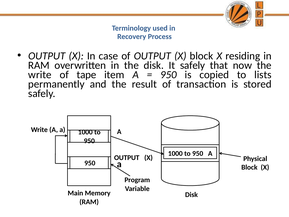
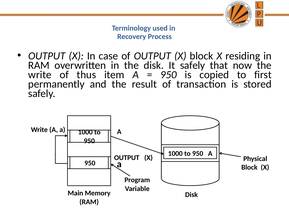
tape: tape -> thus (86, 75)
lists: lists -> first (263, 75)
